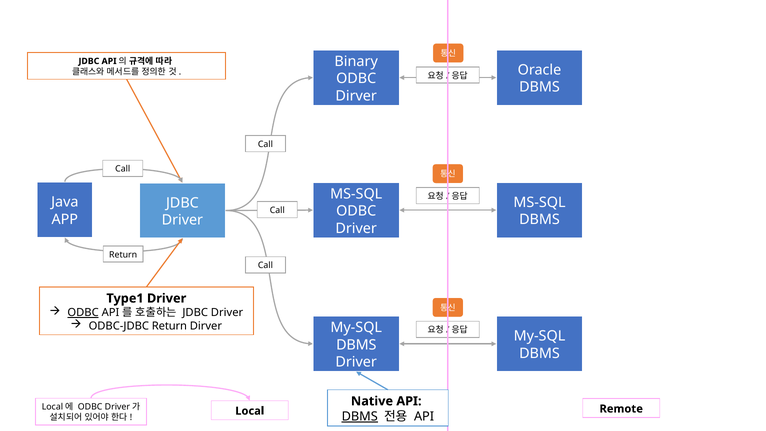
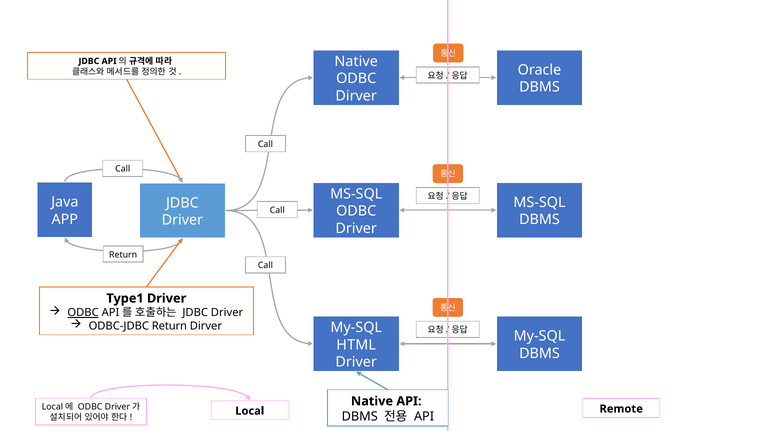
Binary: Binary -> Native (356, 61)
DBMS: DBMS -> HTML (356, 345)
DBMS underline: present -> none (360, 416)
